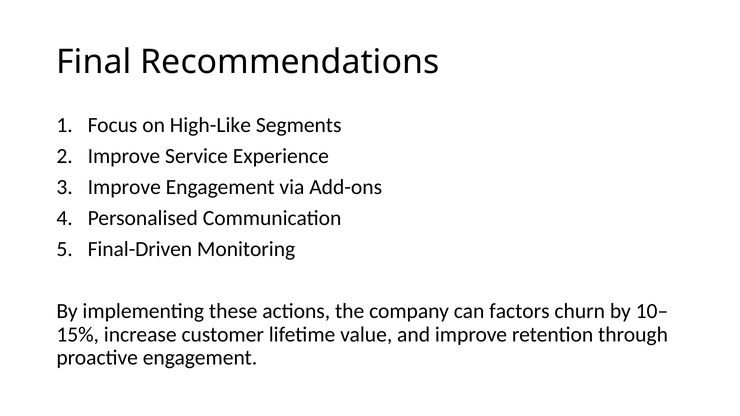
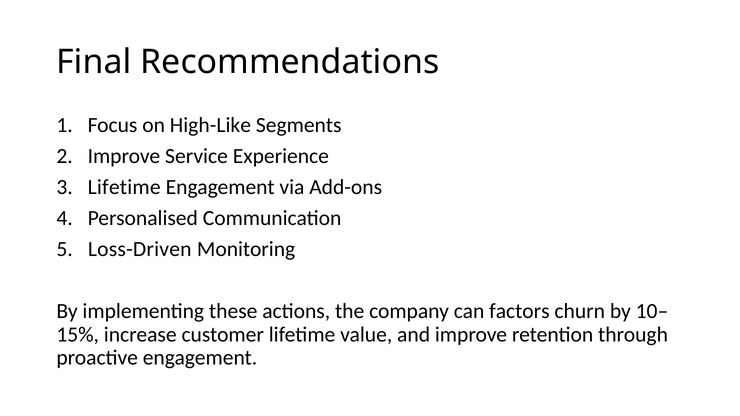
Improve: Improve -> Lifetime (124, 187)
Final-Driven: Final-Driven -> Loss-Driven (140, 249)
